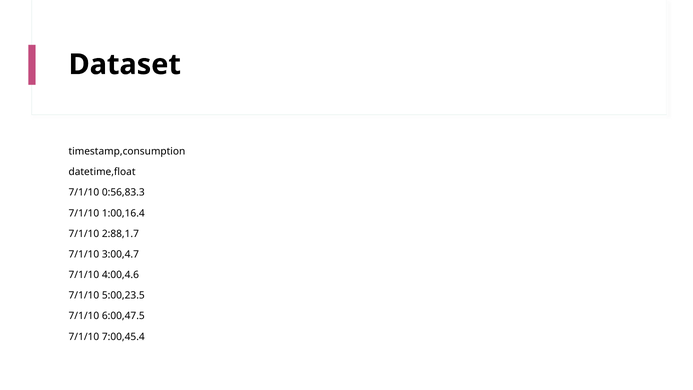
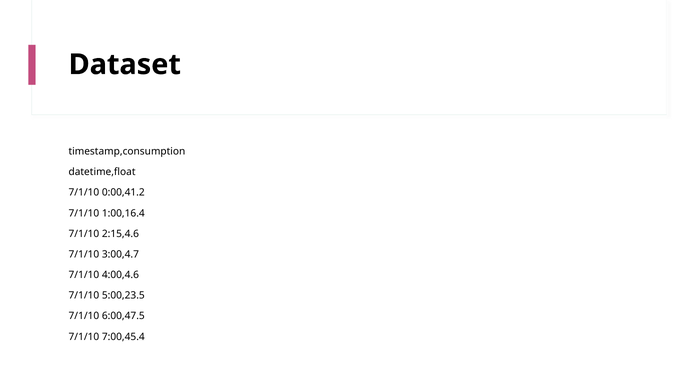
0:56,83.3: 0:56,83.3 -> 0:00,41.2 (123, 193)
2:88,1.7: 2:88,1.7 -> 2:15,4.6 (120, 234)
